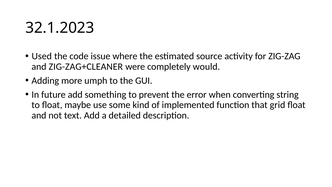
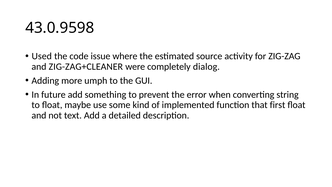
32.1.2023: 32.1.2023 -> 43.0.9598 (60, 28)
would: would -> dialog (206, 67)
grid: grid -> first (278, 105)
